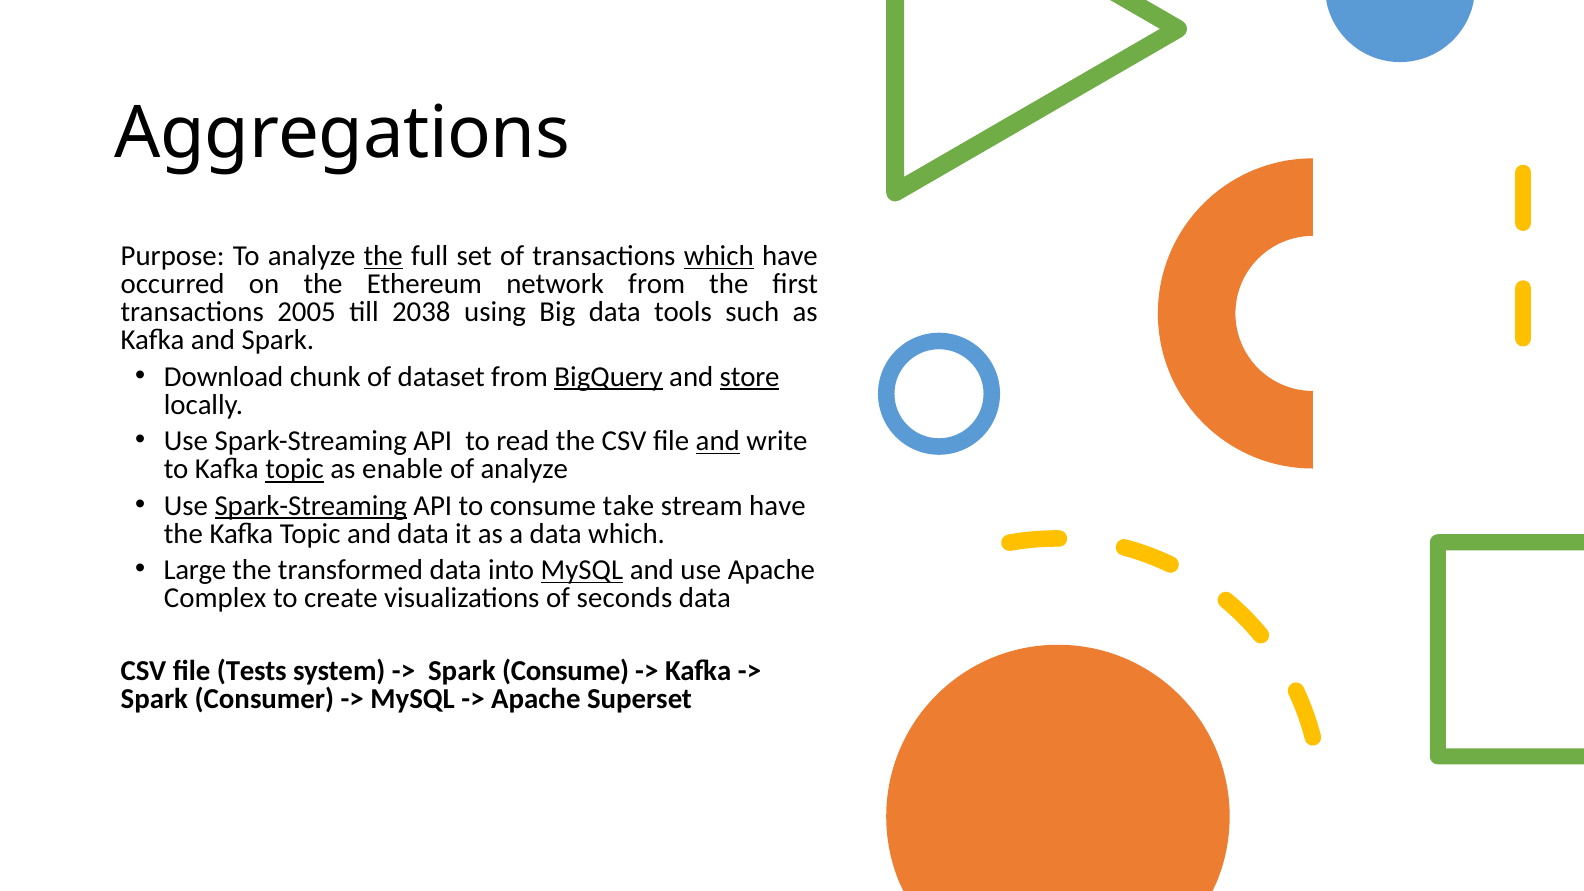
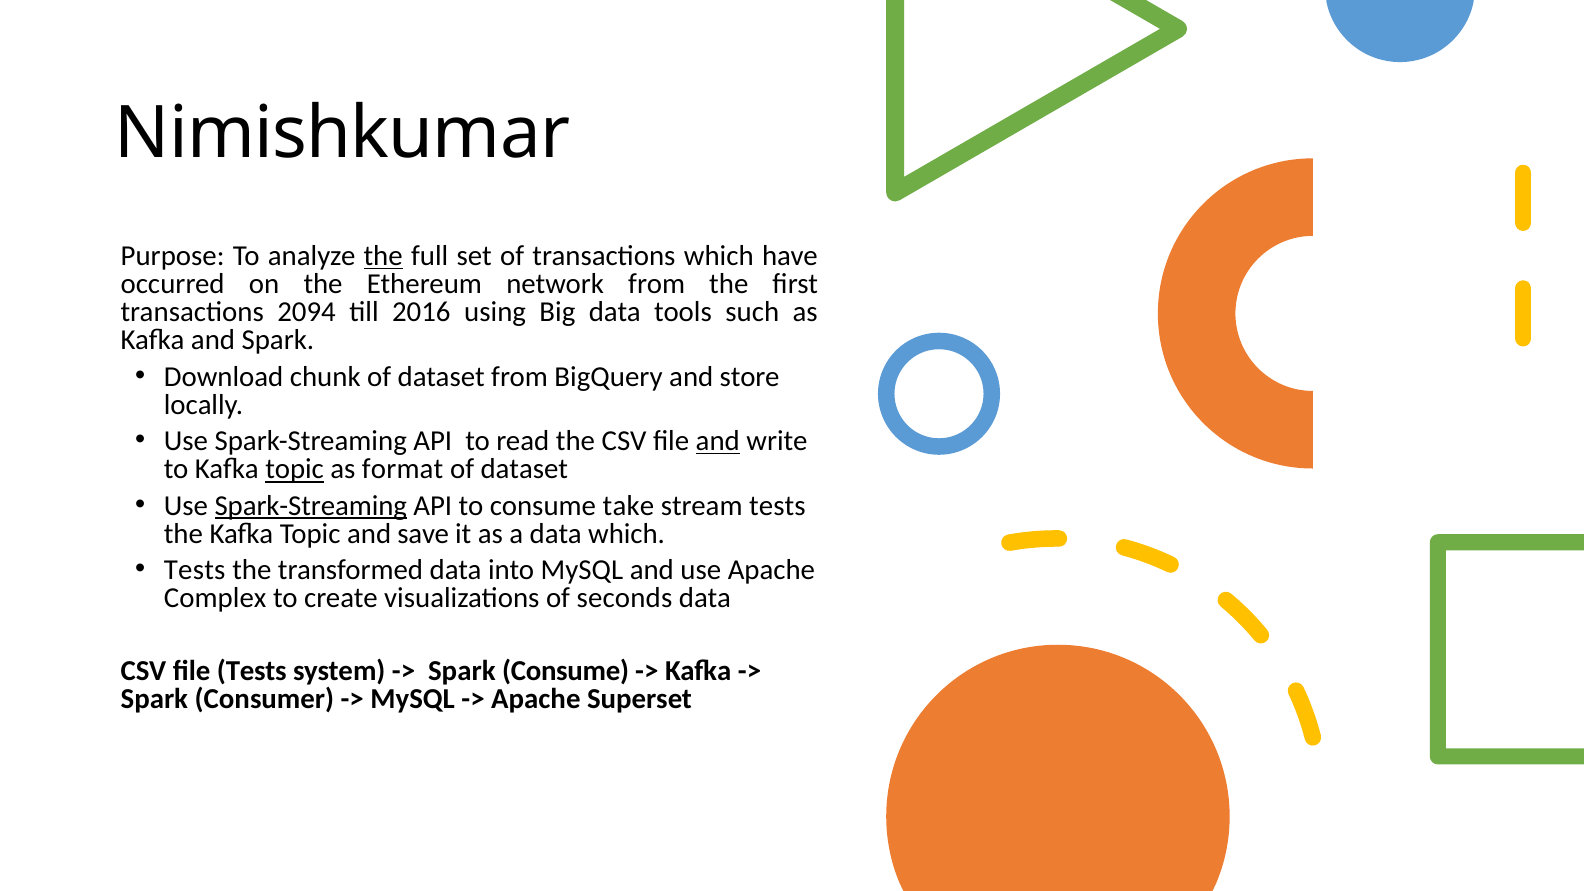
Aggregations: Aggregations -> Nimishkumar (342, 133)
which underline: present -> none (719, 256)
2005: 2005 -> 2094 (307, 312)
2038: 2038 -> 2016 (421, 312)
BigQuery underline: present -> none (609, 377)
store underline: present -> none (750, 377)
enable: enable -> format (403, 469)
analyze: analyze -> dataset (524, 469)
stream have: have -> tests (777, 506)
and data: data -> save (423, 534)
Large: Large -> Tests (195, 570)
MySQL underline: present -> none (582, 570)
